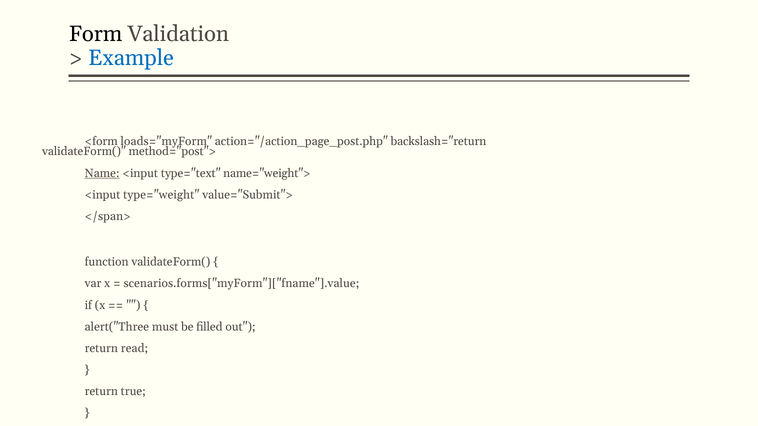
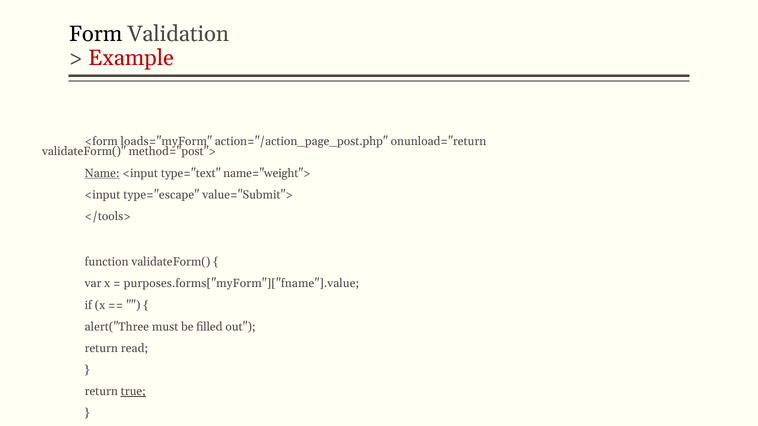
Example colour: blue -> red (131, 58)
backslash="return: backslash="return -> onunload="return (438, 141)
type="weight: type="weight -> type="escape (161, 195)
</span>: </span> -> </tools> (108, 216)
scenarios.forms["myForm"]["fname"].value: scenarios.forms["myForm"]["fname"].value -> purposes.forms["myForm"]["fname"].value (241, 284)
true underline: none -> present (133, 392)
